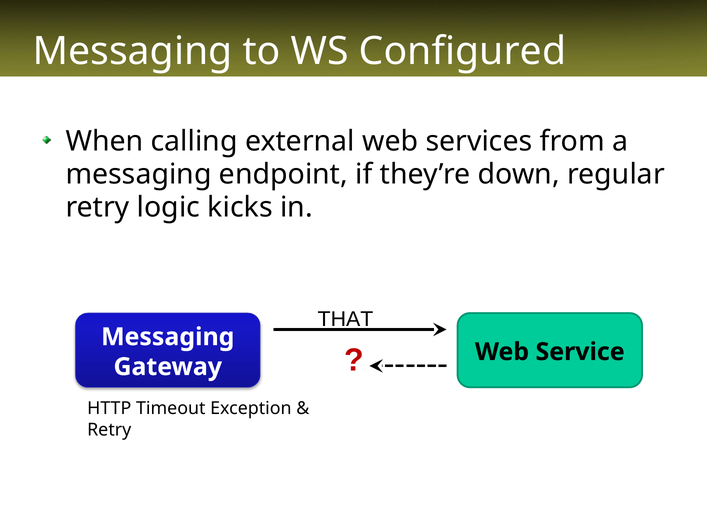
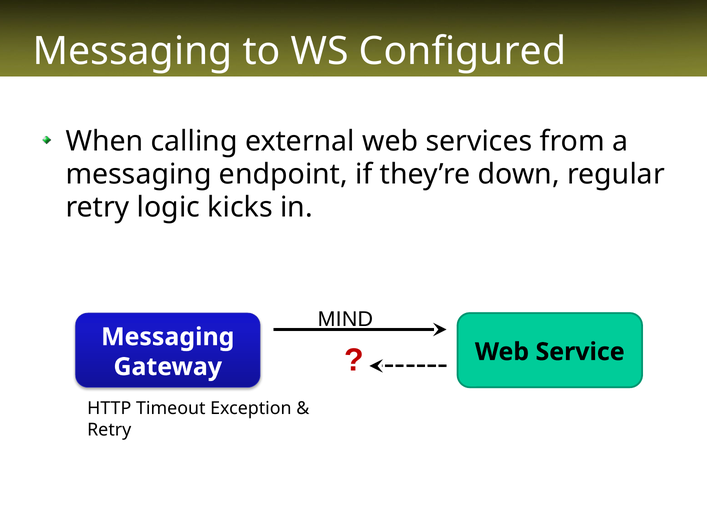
THAT: THAT -> MIND (345, 319)
